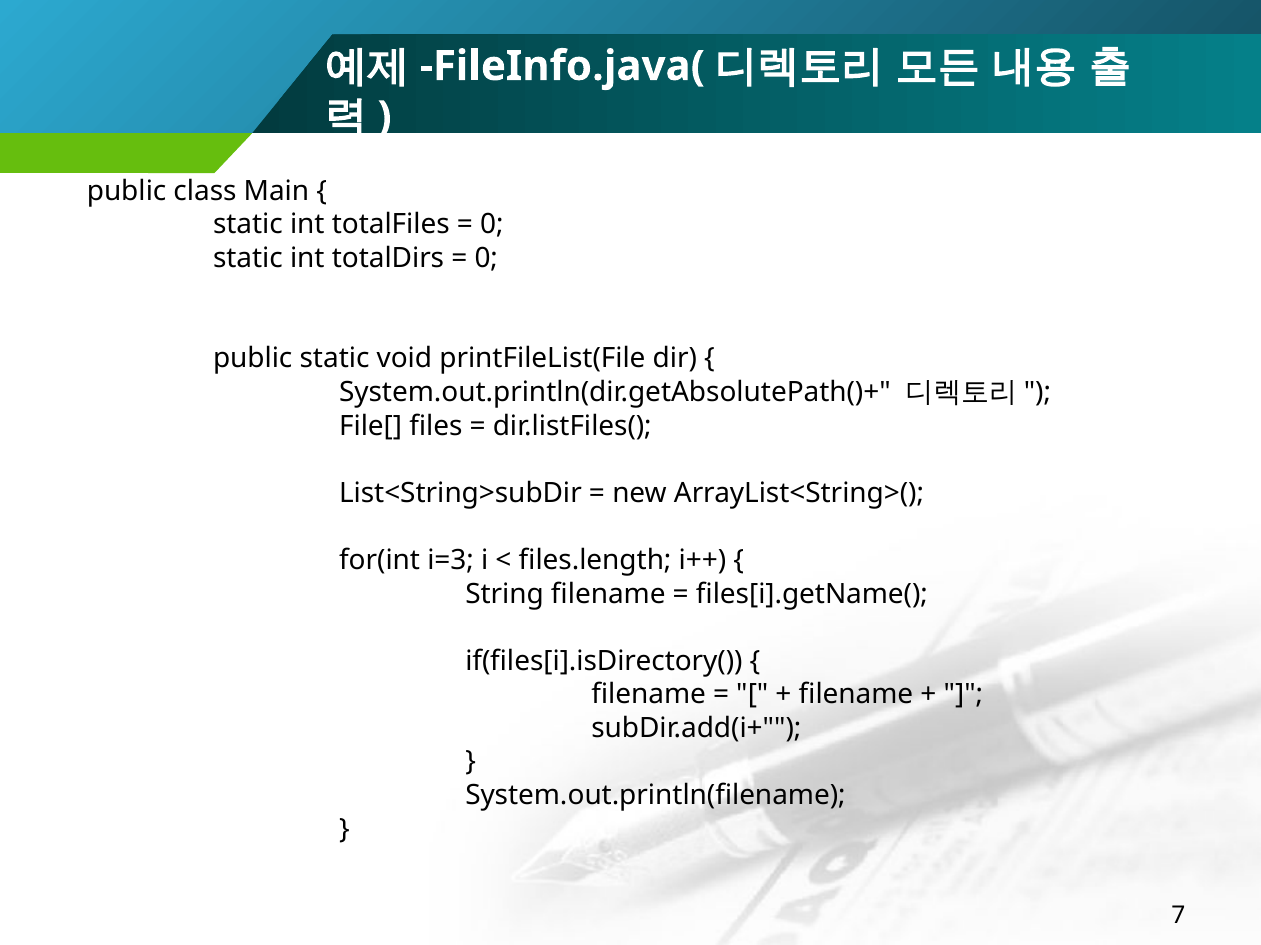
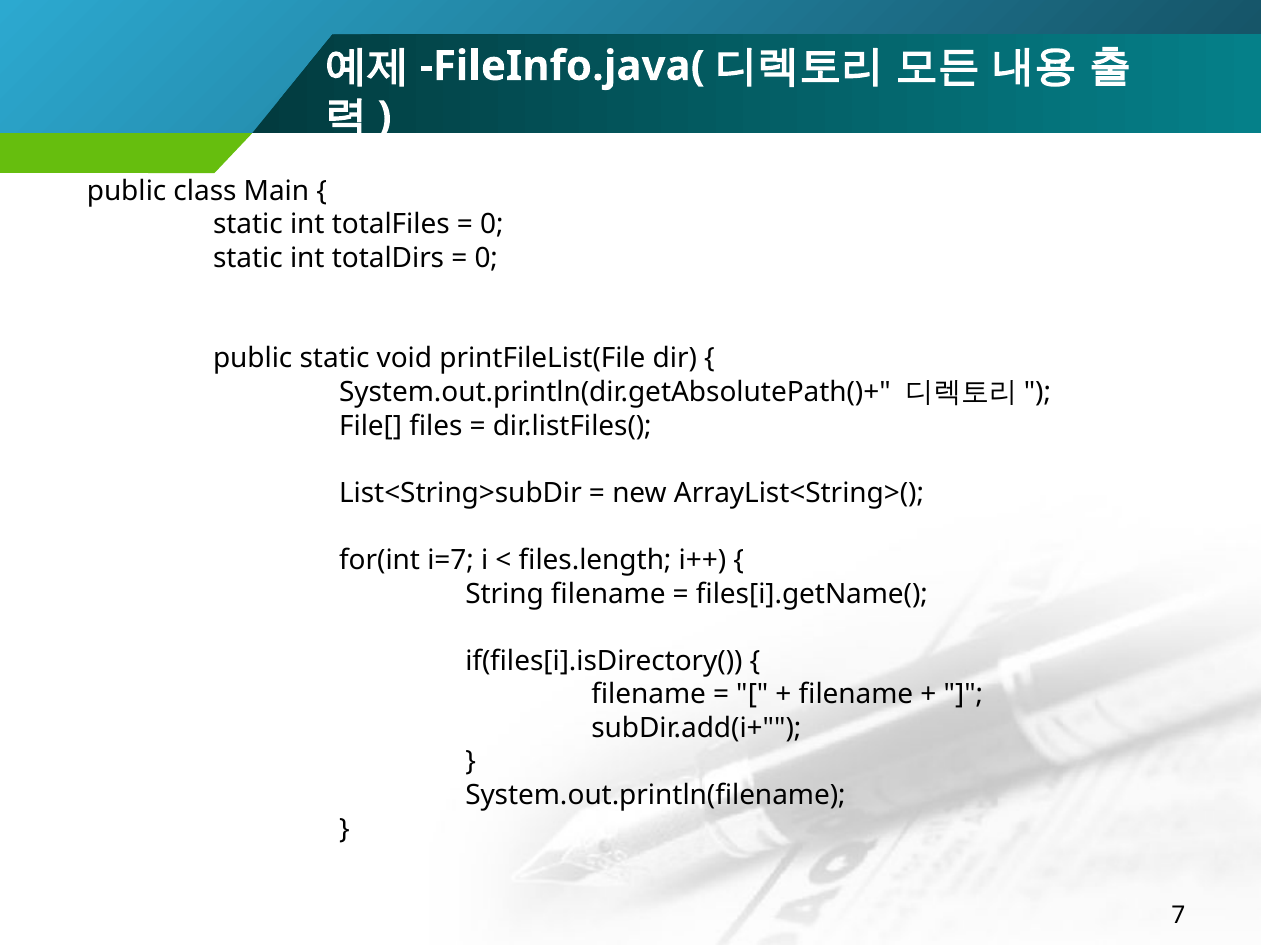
i=3: i=3 -> i=7 (451, 561)
